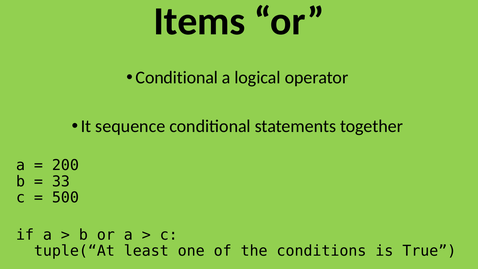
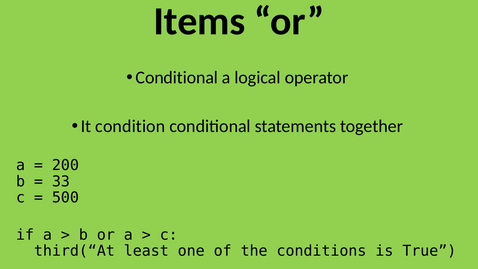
sequence: sequence -> condition (130, 126)
tuple(“At: tuple(“At -> third(“At (74, 251)
